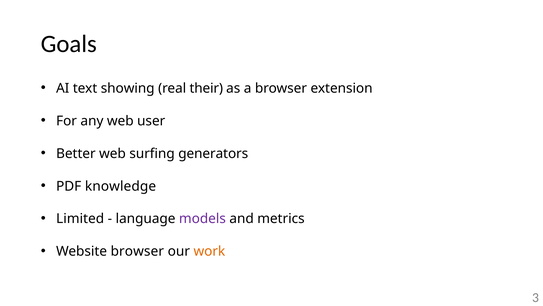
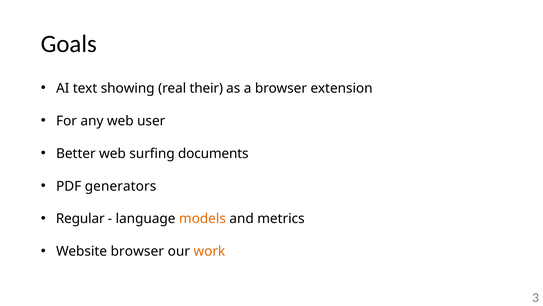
generators: generators -> documents (213, 153)
knowledge: knowledge -> generators (121, 186)
Limited: Limited -> Regular (80, 218)
models colour: purple -> orange (202, 218)
